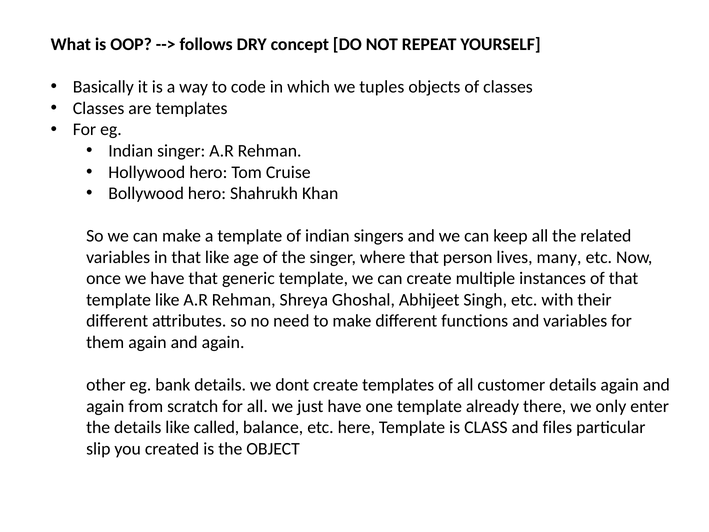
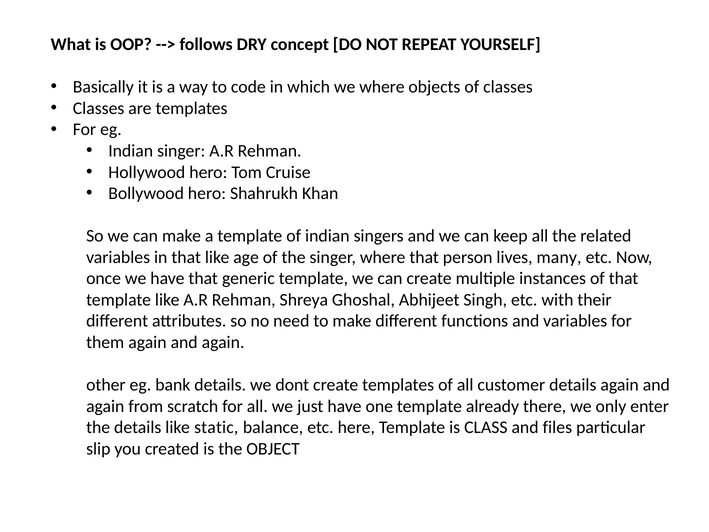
we tuples: tuples -> where (382, 87)
called: called -> static (216, 427)
